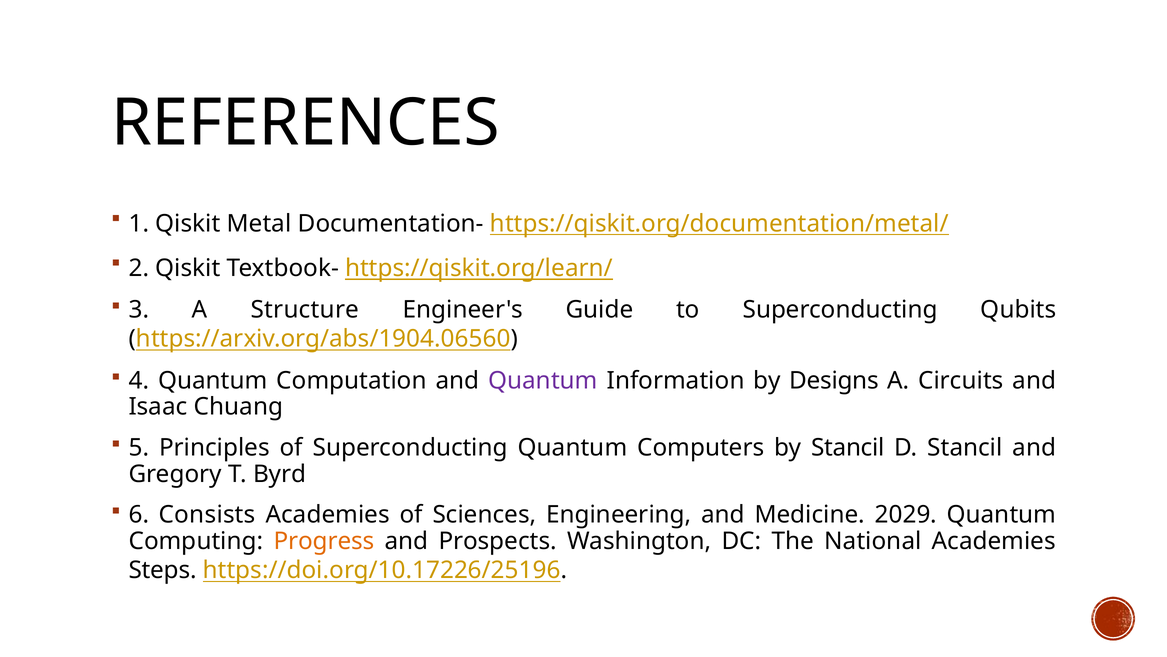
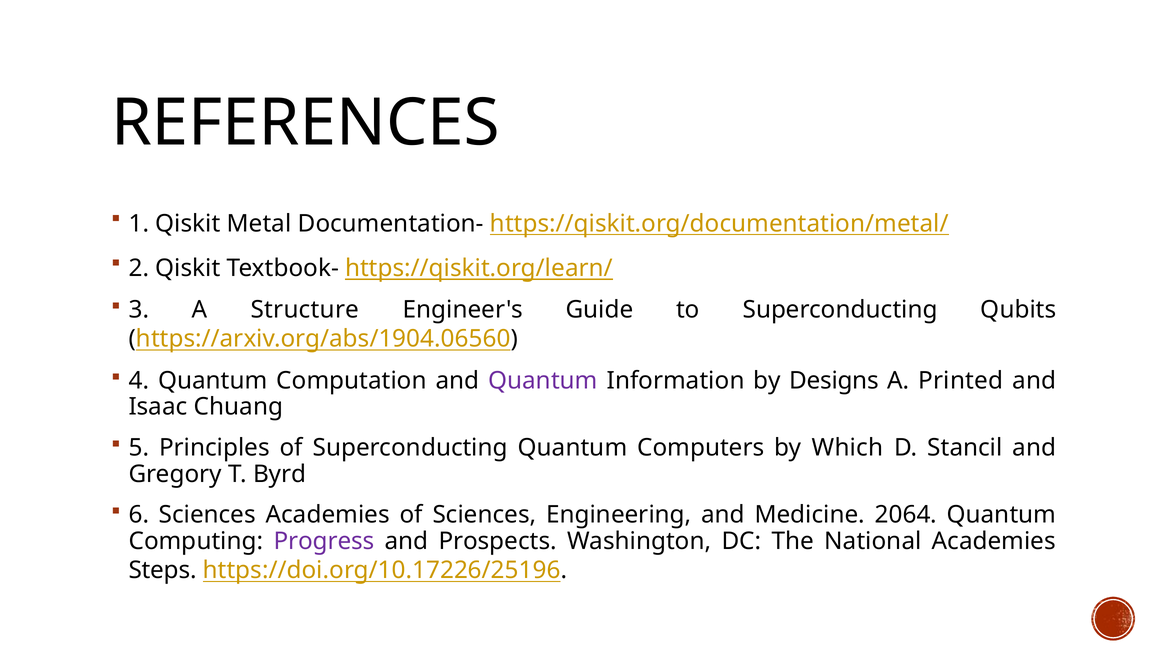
Circuits: Circuits -> Printed (961, 380)
by Stancil: Stancil -> Which (848, 447)
6 Consists: Consists -> Sciences (207, 514)
2029: 2029 -> 2064 (906, 514)
Progress colour: orange -> purple (324, 541)
